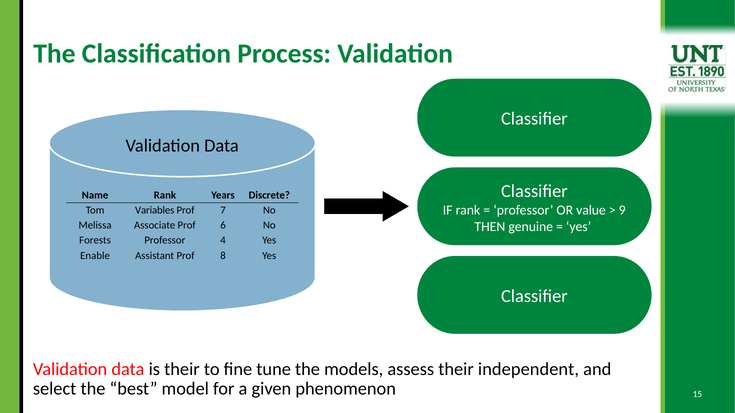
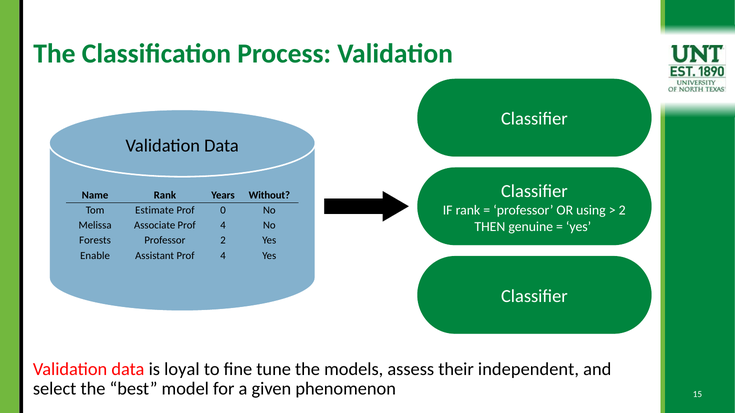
Discrete: Discrete -> Without (269, 196)
value: value -> using (591, 210)
9: 9 -> 2 (622, 210)
Variables: Variables -> Estimate (155, 211)
7: 7 -> 0 (223, 211)
Associate Prof 6: 6 -> 4 (223, 226)
Professor 4: 4 -> 2 (223, 241)
Assistant Prof 8: 8 -> 4 (223, 256)
is their: their -> loyal (182, 369)
